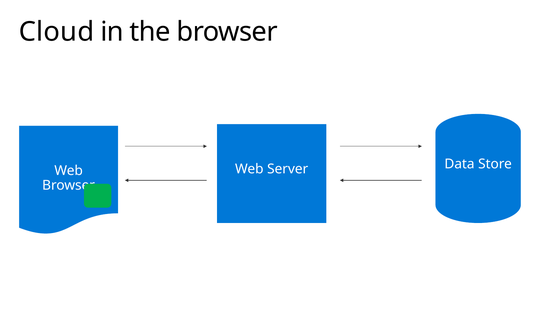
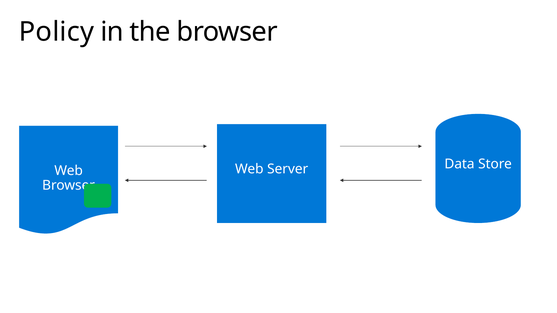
Cloud: Cloud -> Policy (57, 32)
